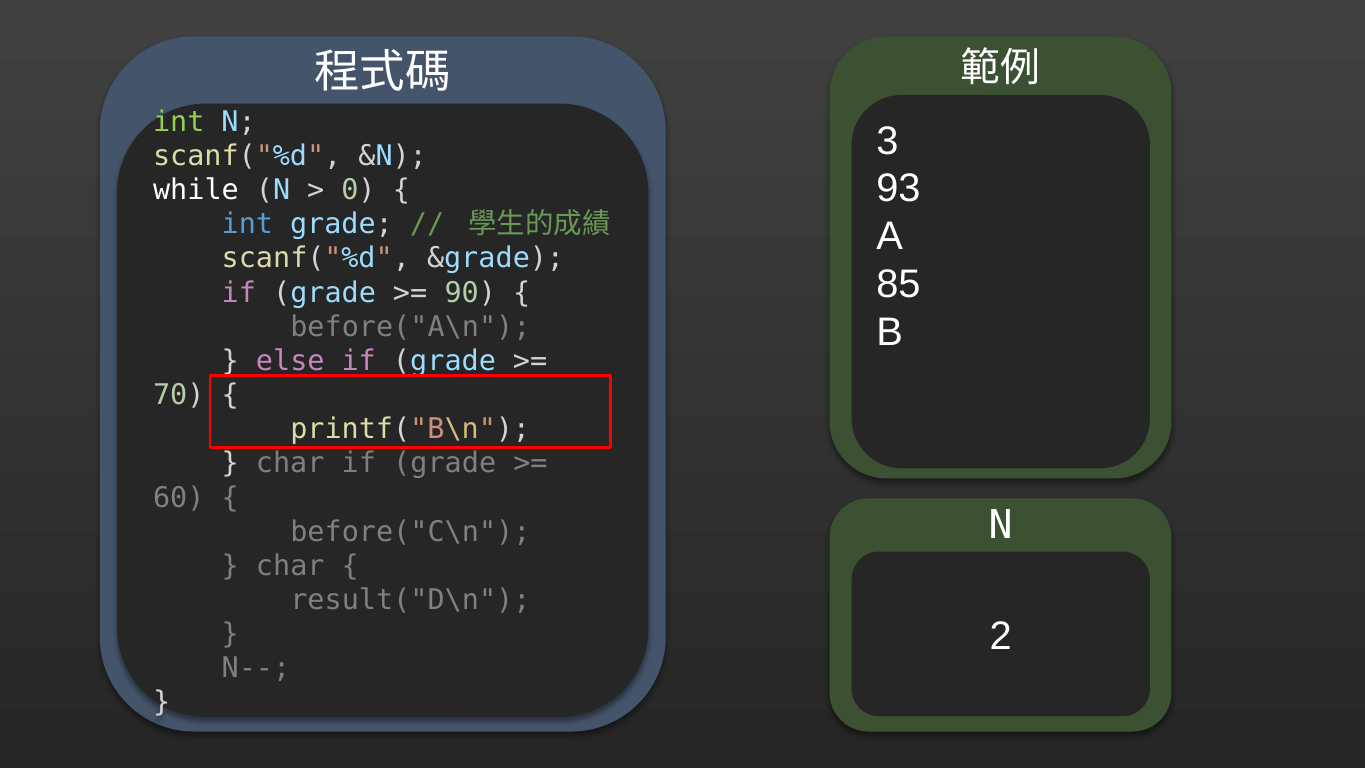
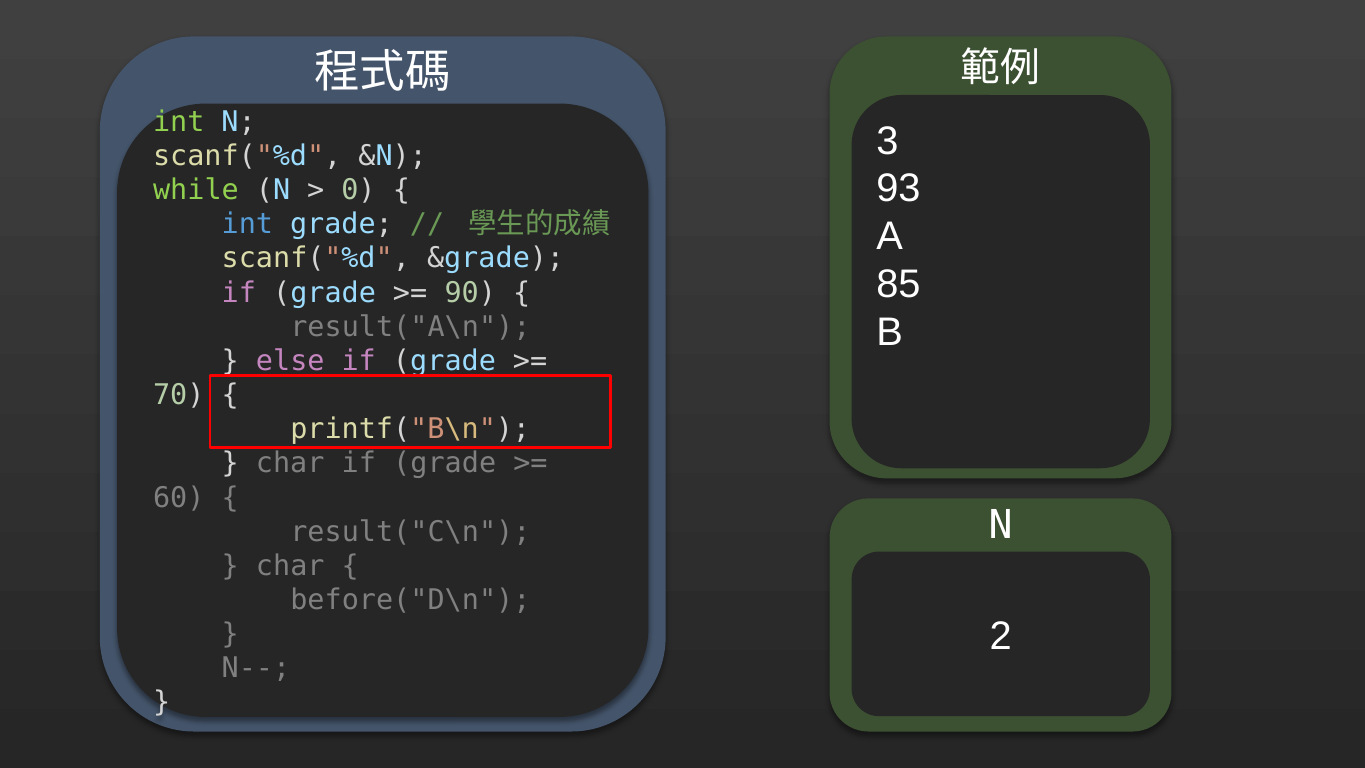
while colour: white -> light green (196, 190)
before("A\n: before("A\n -> result("A\n (410, 327)
before("C\n: before("C\n -> result("C\n (410, 532)
result("D\n: result("D\n -> before("D\n (410, 600)
